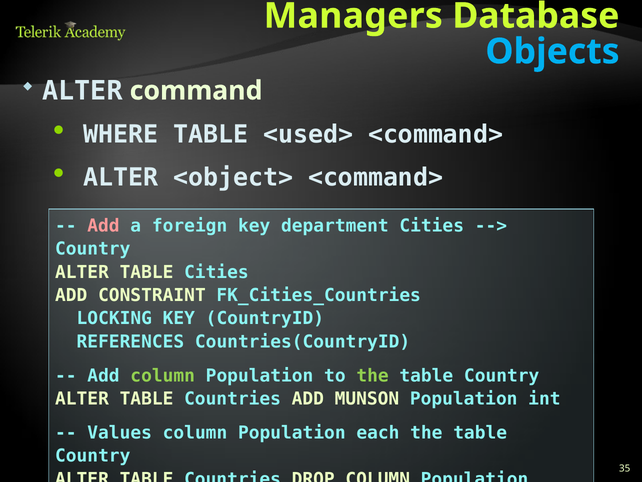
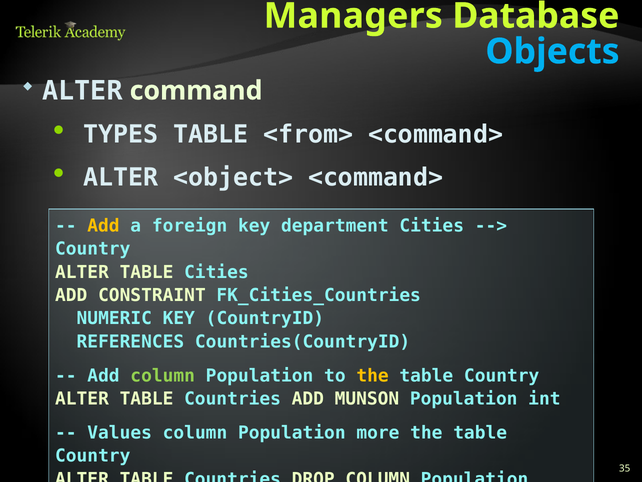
WHERE: WHERE -> TYPES (121, 134)
<used>: <used> -> <from> (308, 134)
Add colour: pink -> yellow (103, 226)
LOCKING: LOCKING -> NUMERIC (114, 318)
the colour: light green -> yellow (373, 375)
each: each -> more (378, 432)
